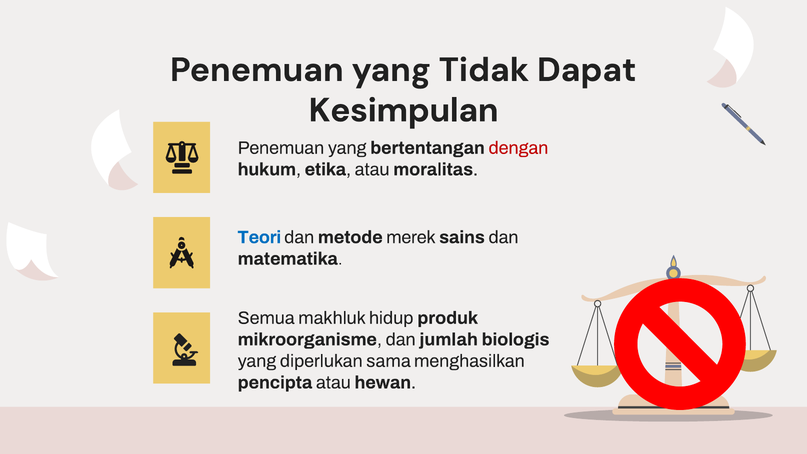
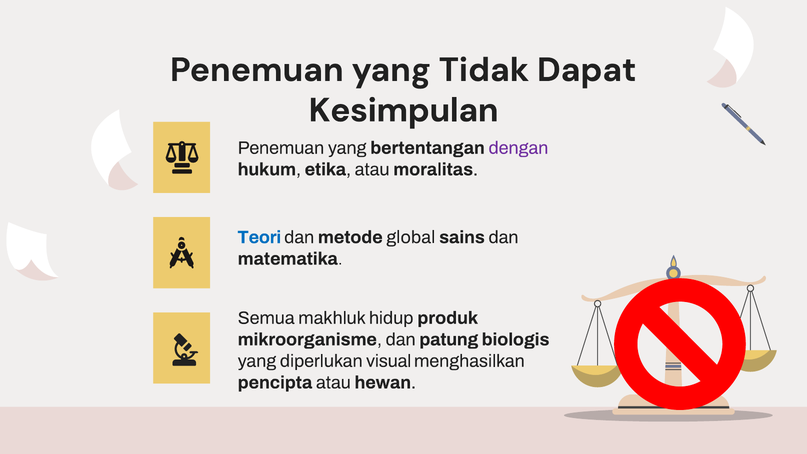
dengan colour: red -> purple (518, 148)
merek: merek -> global (411, 237)
jumlah: jumlah -> patung (449, 339)
sama: sama -> visual (389, 361)
